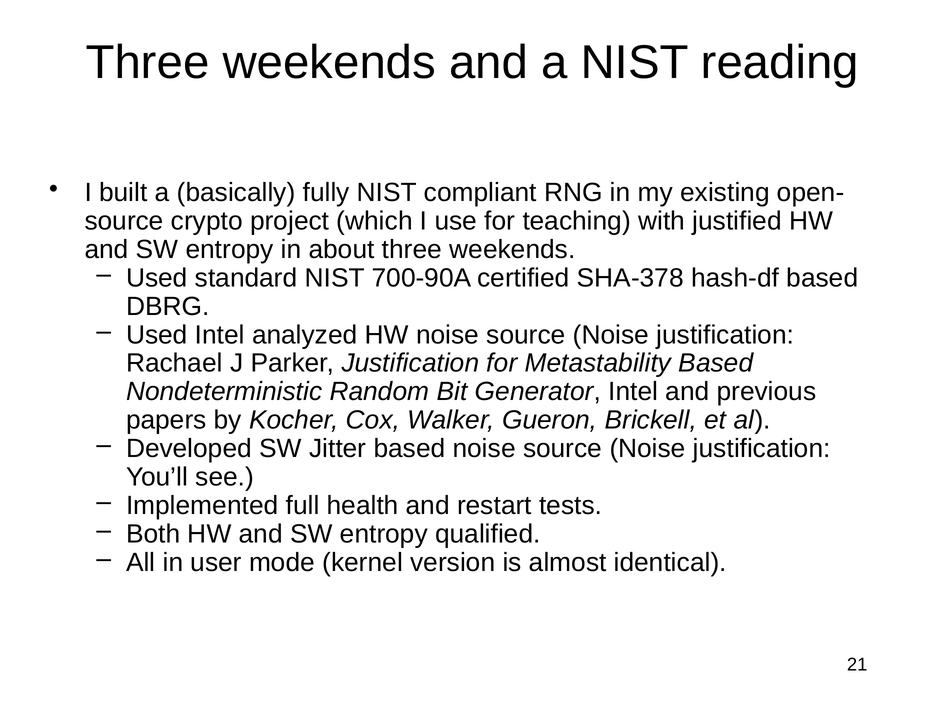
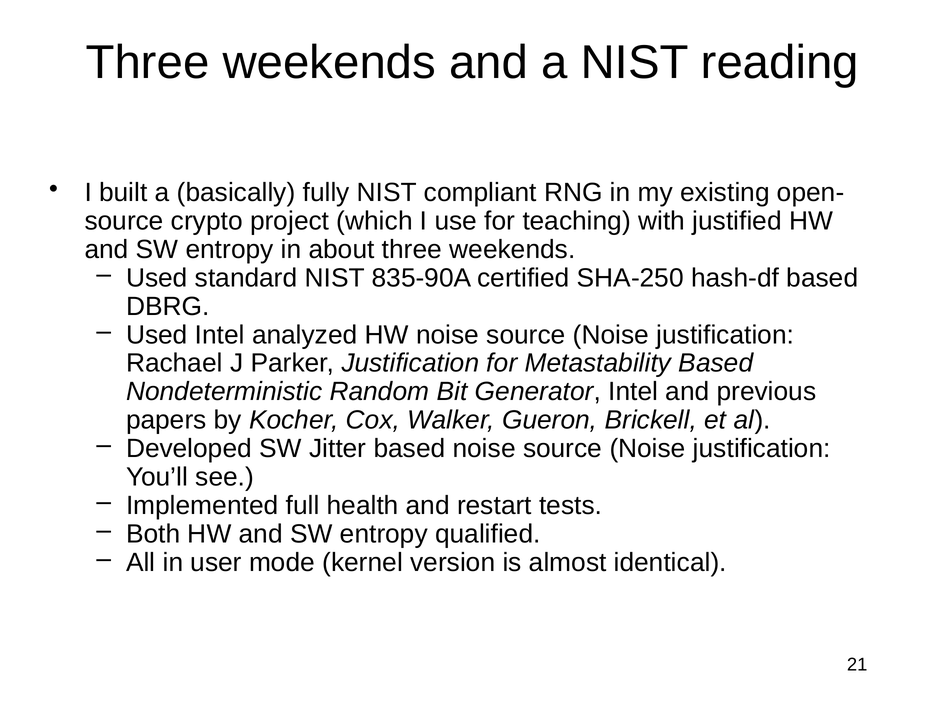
700-90A: 700-90A -> 835-90A (422, 278)
SHA-378: SHA-378 -> SHA-250 (630, 278)
